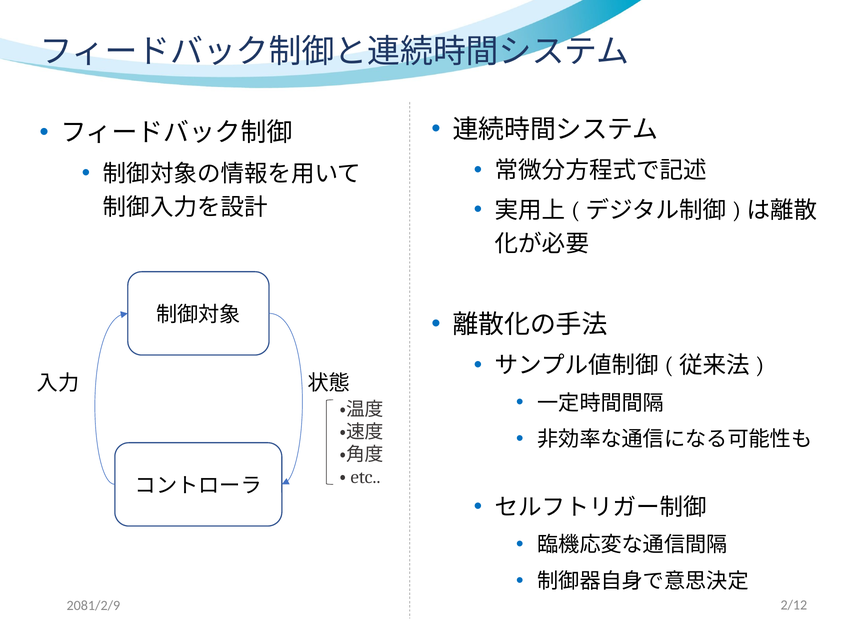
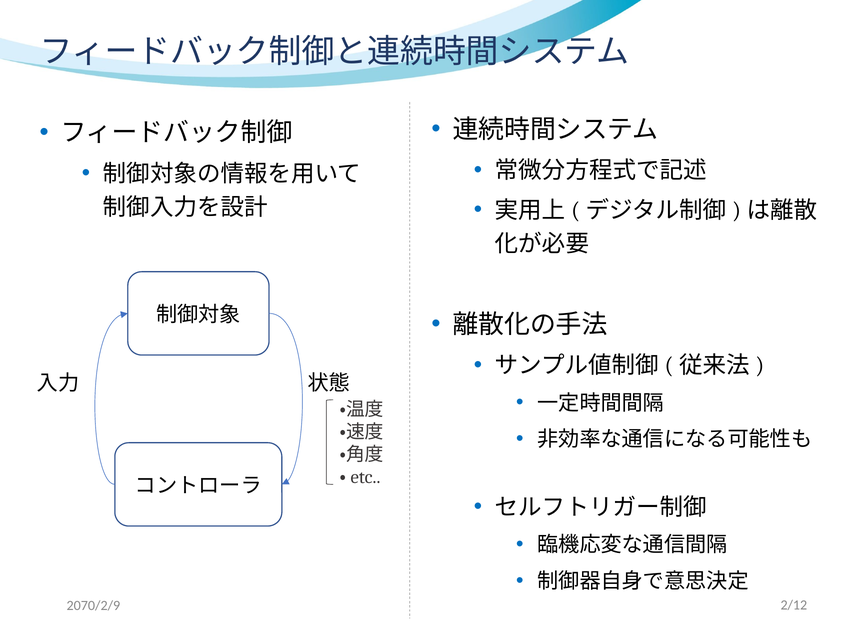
2081/2/9: 2081/2/9 -> 2070/2/9 (93, 606)
